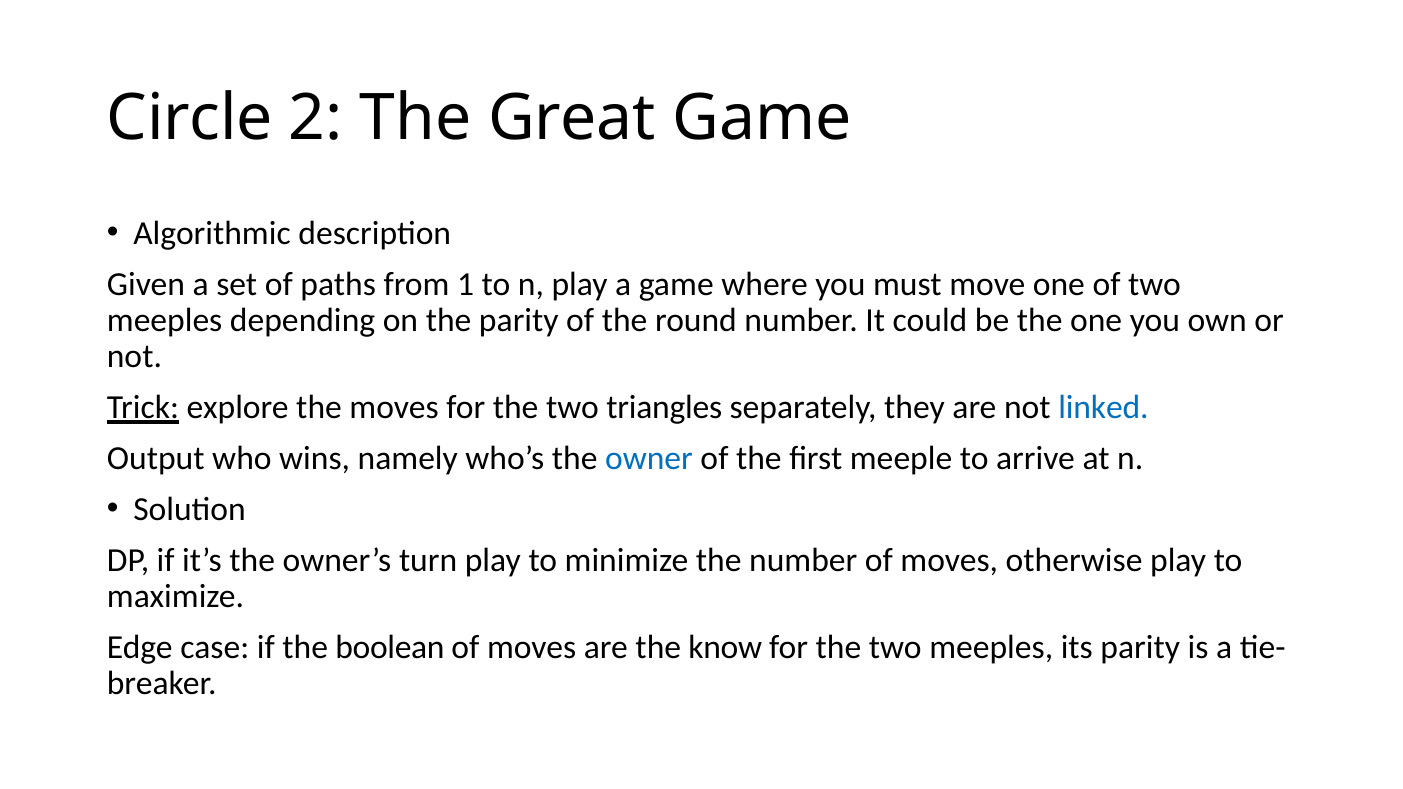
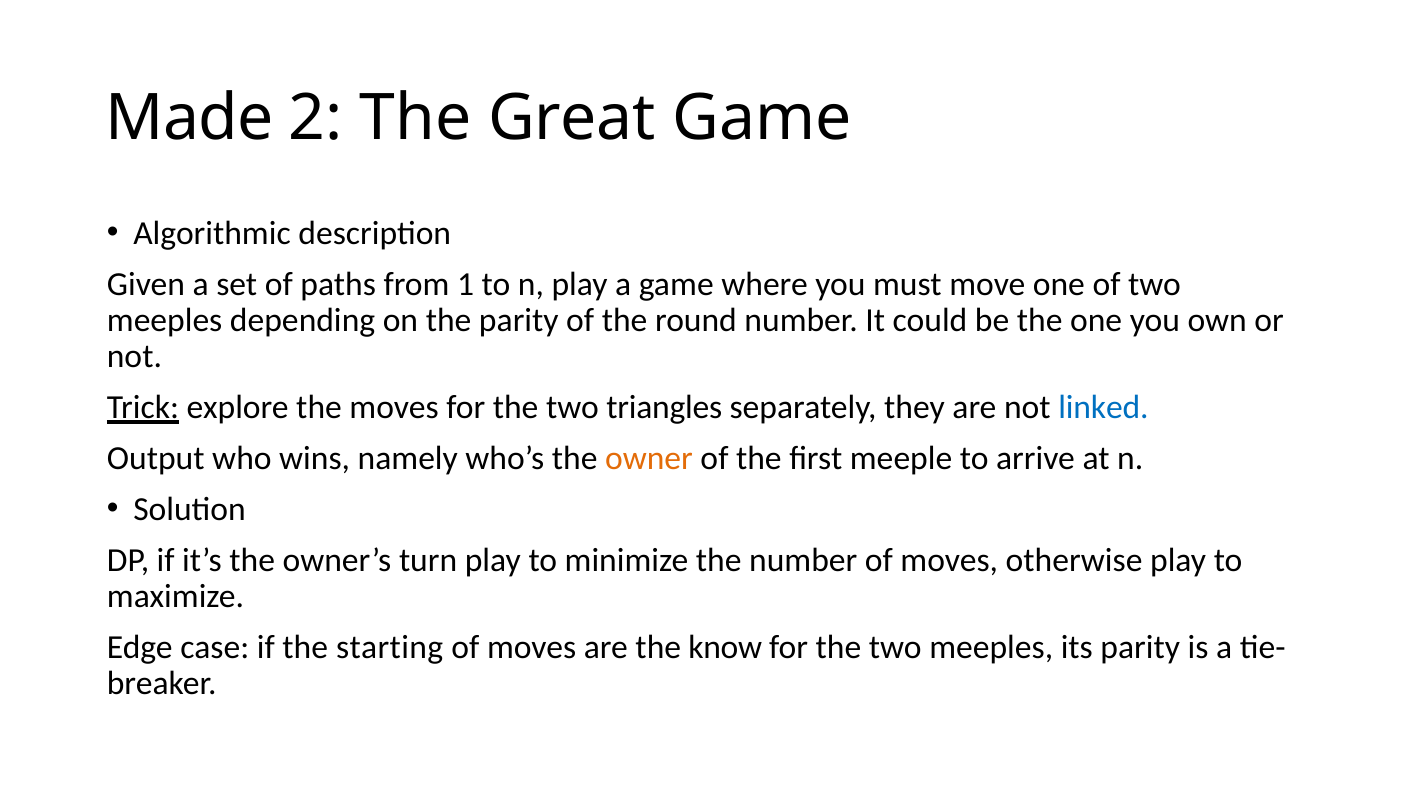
Circle: Circle -> Made (190, 118)
owner colour: blue -> orange (649, 459)
boolean: boolean -> starting (390, 648)
